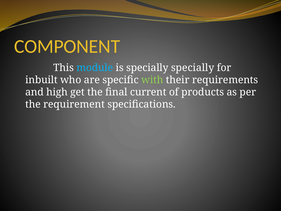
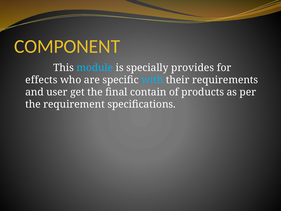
specially specially: specially -> provides (193, 68)
inbuilt: inbuilt -> effects (41, 80)
with colour: light green -> light blue (152, 80)
high: high -> user (57, 92)
current: current -> contain (148, 92)
